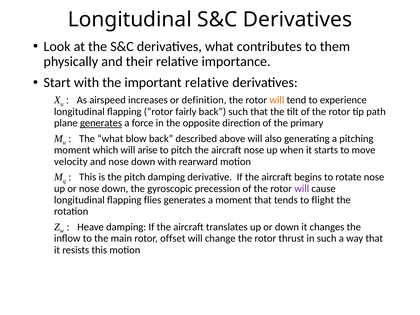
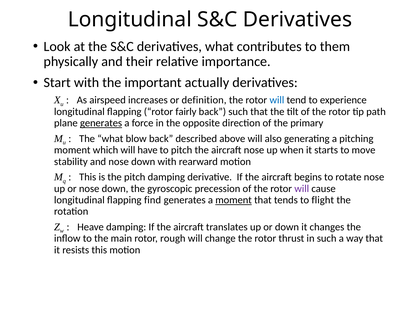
important relative: relative -> actually (207, 83)
will colour: orange -> blue (277, 100)
arise: arise -> have (148, 150)
velocity: velocity -> stability (71, 162)
flies: flies -> find (153, 200)
moment underline: none -> present (234, 200)
offset: offset -> rough (173, 239)
